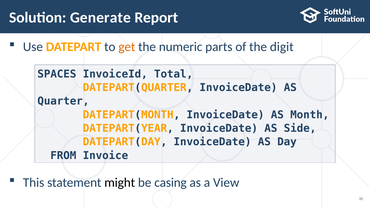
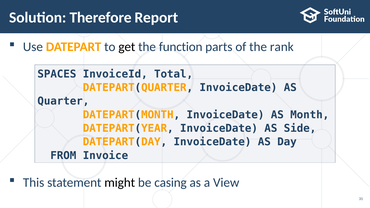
Generate: Generate -> Therefore (101, 18)
get colour: orange -> black (127, 47)
numeric: numeric -> function (181, 47)
digit: digit -> rank (282, 47)
